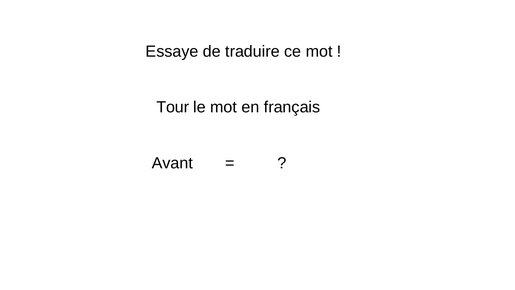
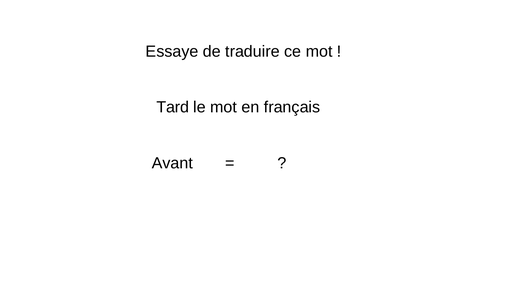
Tour: Tour -> Tard (173, 107)
